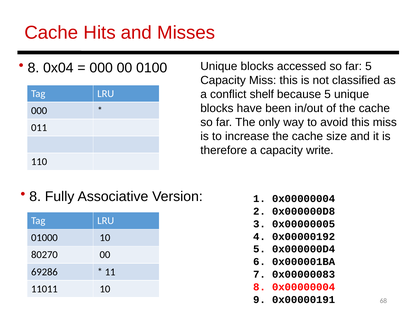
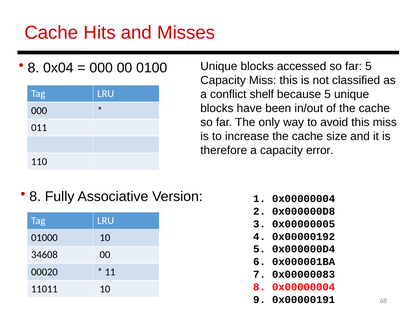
write: write -> error (320, 150)
80270: 80270 -> 34608 (44, 255)
69286: 69286 -> 00020 (44, 272)
